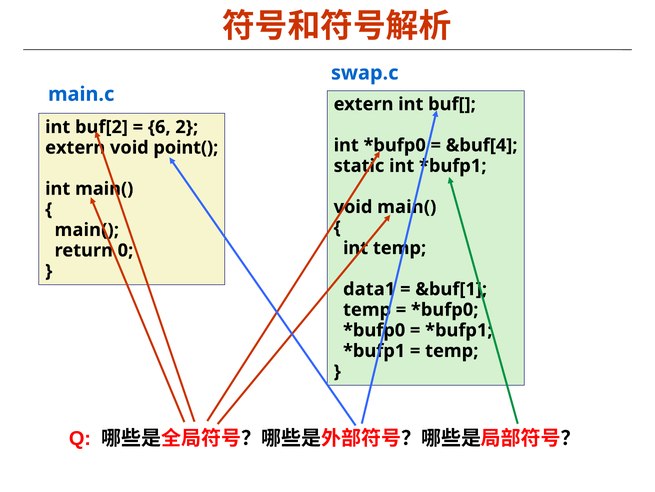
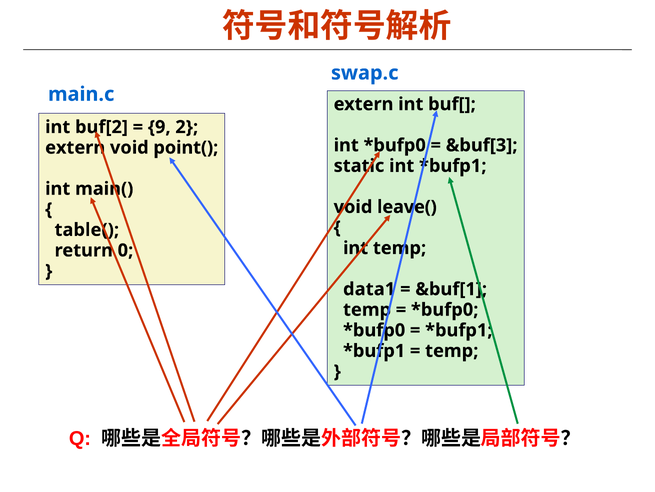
6: 6 -> 9 (159, 127)
&buf[4: &buf[4 -> &buf[3 (482, 145)
void main(: main( -> leave( (407, 207)
main(: main( -> table( (87, 230)
